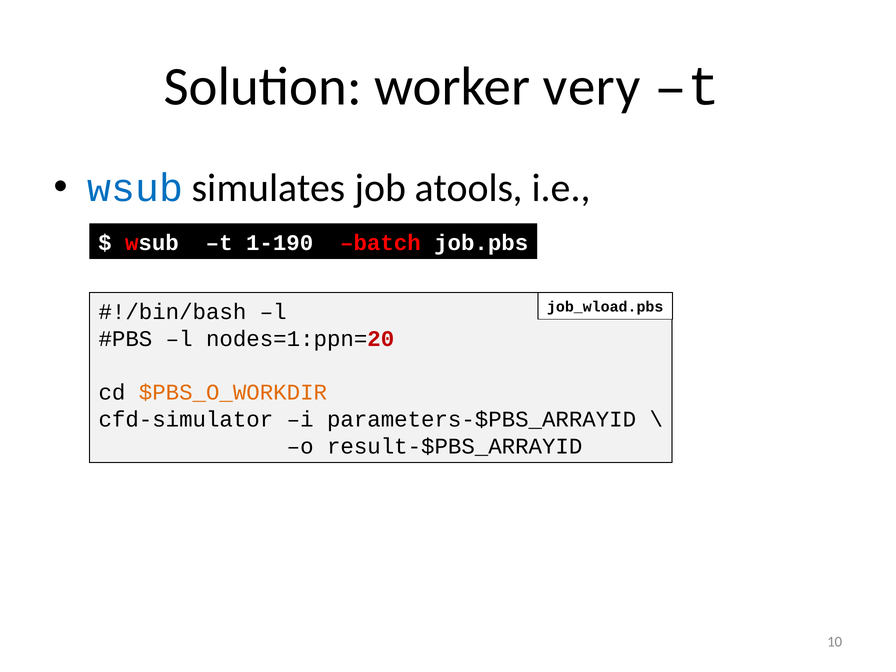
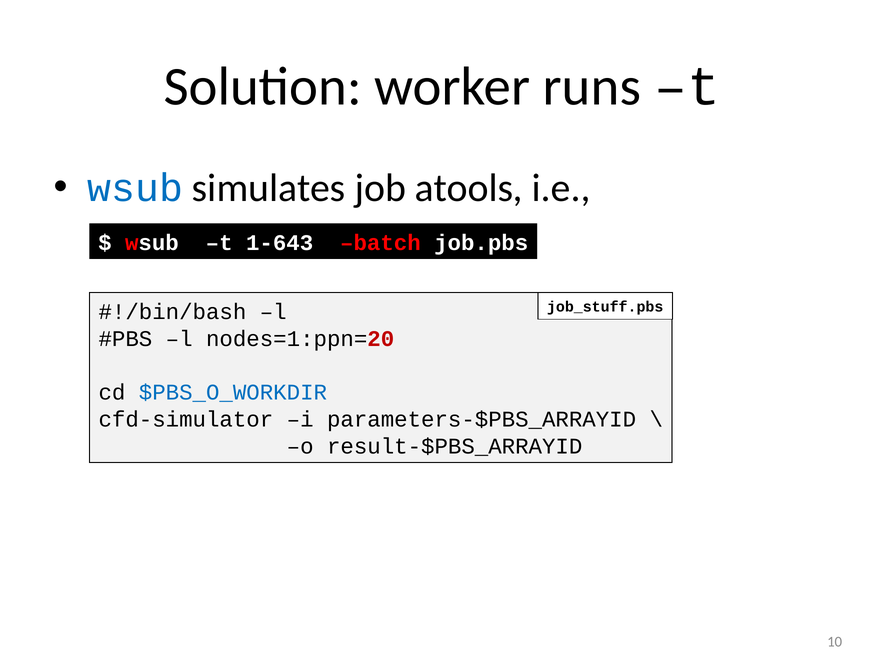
very: very -> runs (592, 87)
1-190: 1-190 -> 1-643 (280, 243)
job_wload.pbs: job_wload.pbs -> job_stuff.pbs (605, 307)
$PBS_O_WORKDIR colour: orange -> blue (233, 393)
